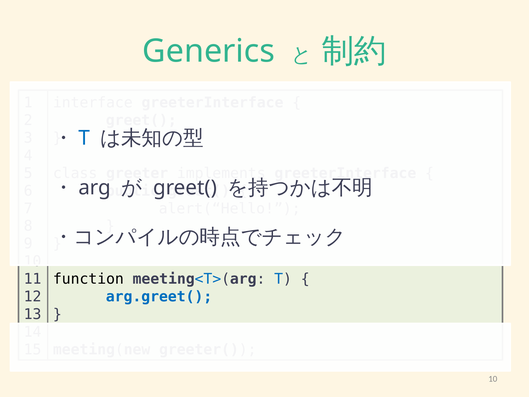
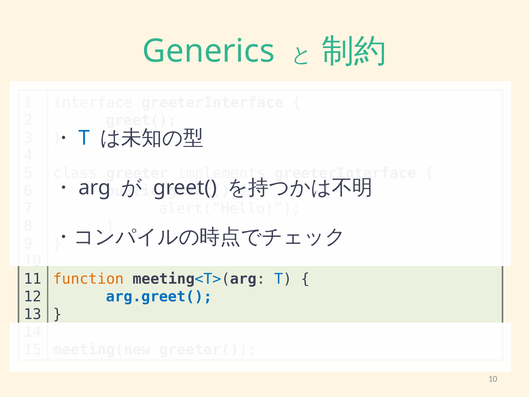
function colour: black -> orange (88, 279)
